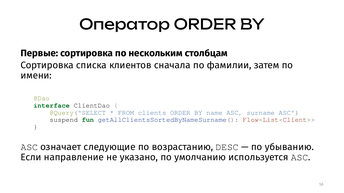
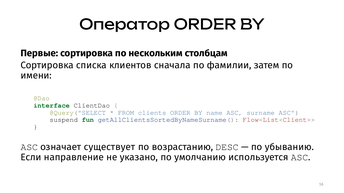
следующие: следующие -> существует (110, 147)
